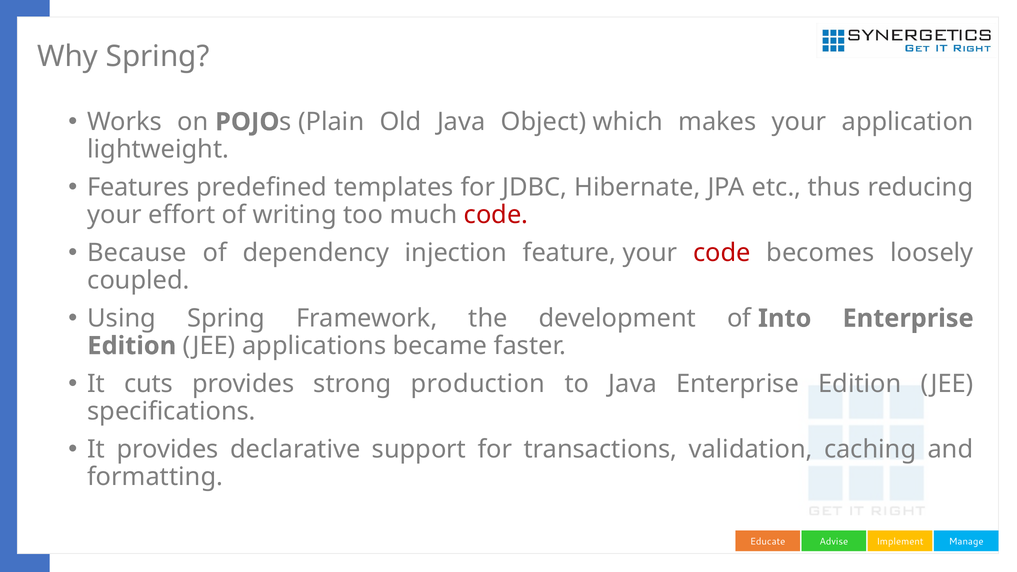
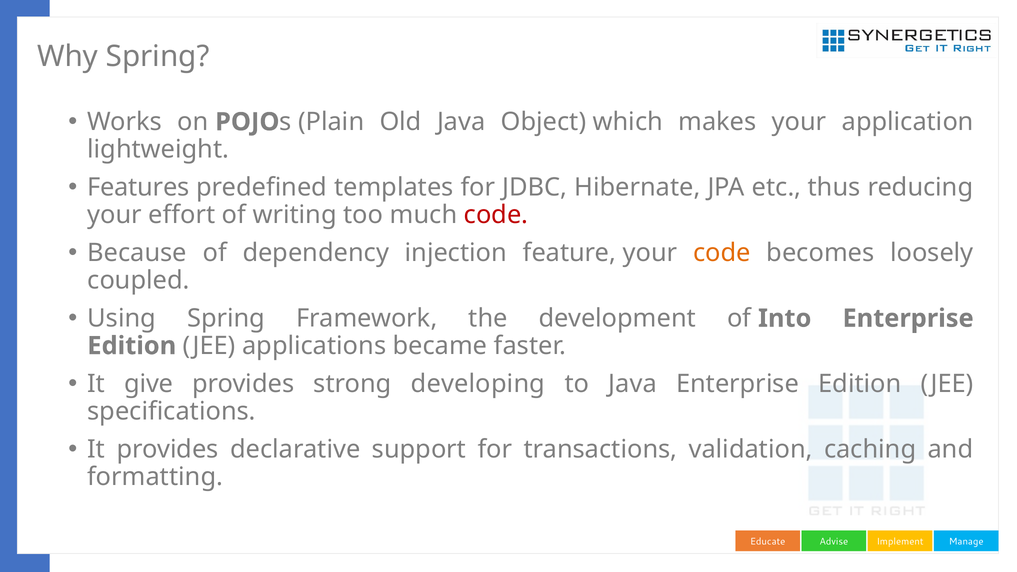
code colour: red -> orange (722, 253)
cuts: cuts -> give (149, 384)
production: production -> developing (478, 384)
